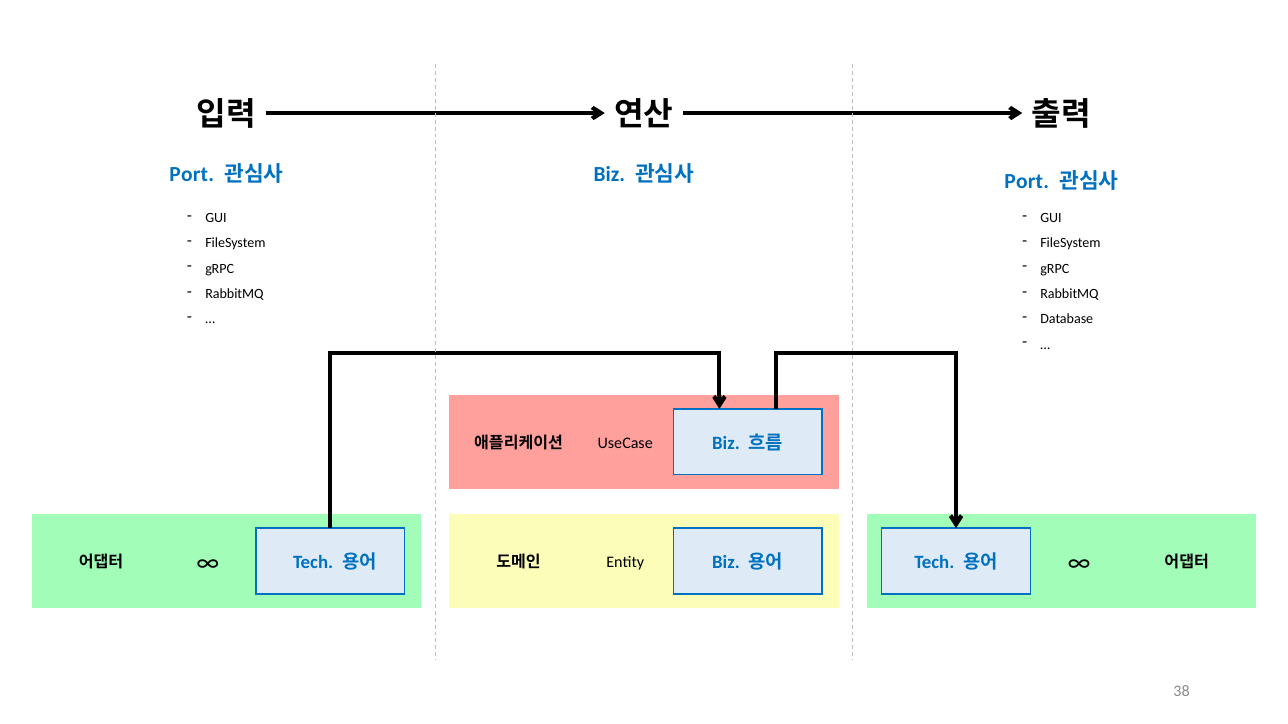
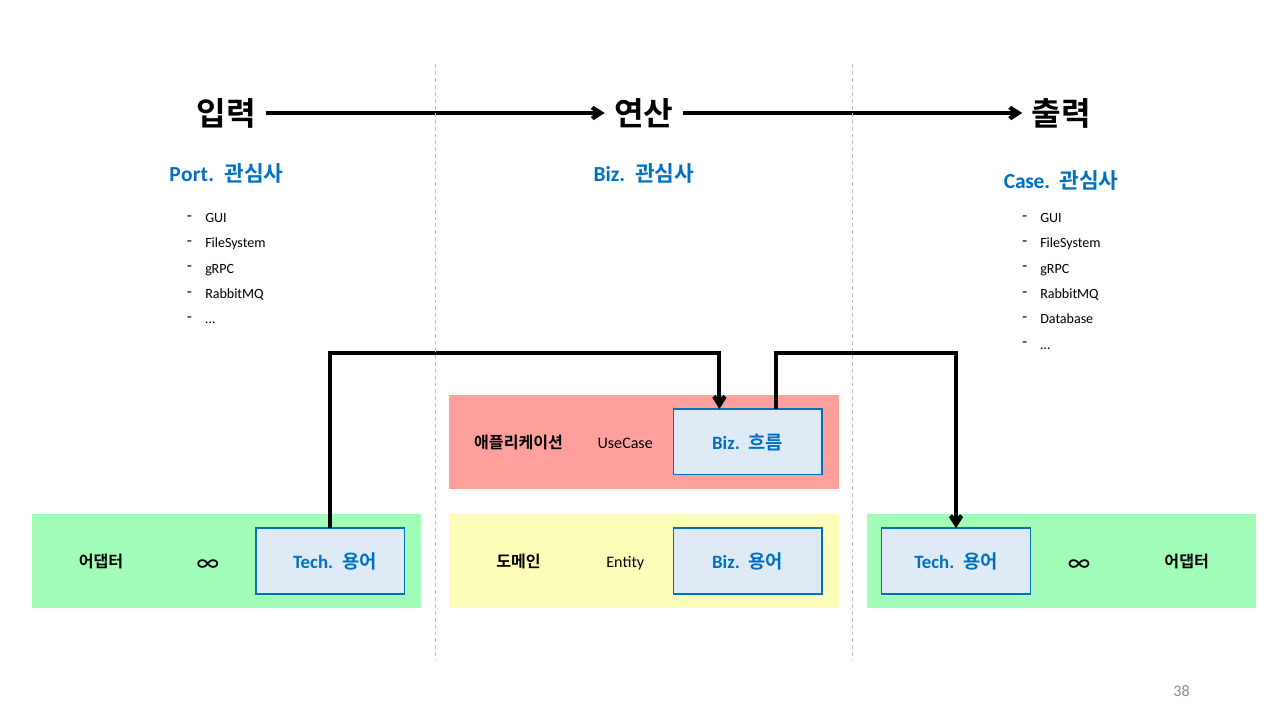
Port: Port -> Case (1027, 181)
